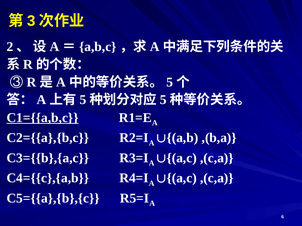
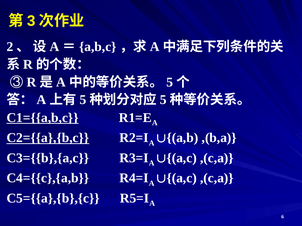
C2={{a},{b,c underline: none -> present (48, 138)
